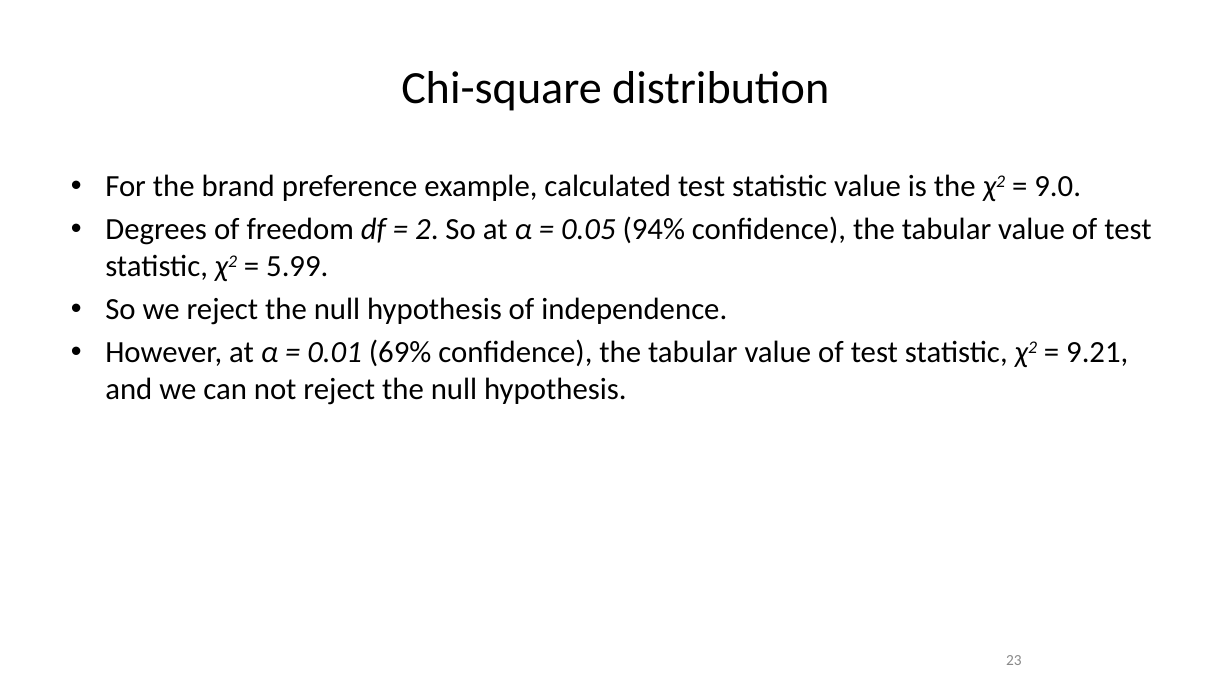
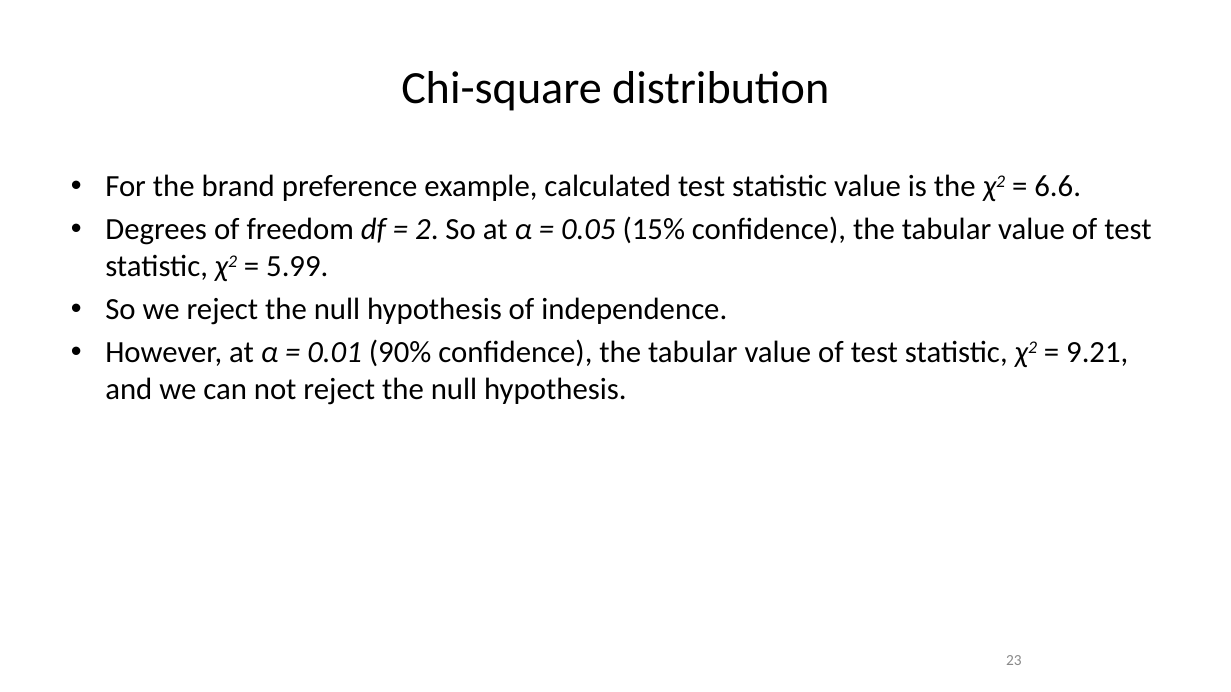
9.0: 9.0 -> 6.6 (1058, 187)
94%: 94% -> 15% (654, 230)
69%: 69% -> 90% (400, 353)
